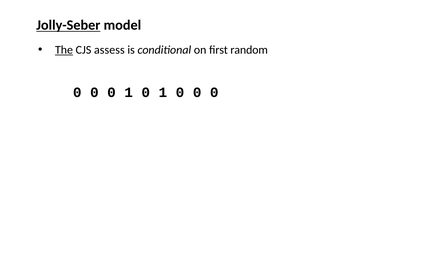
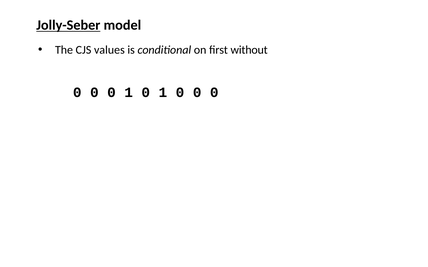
The underline: present -> none (64, 50)
assess: assess -> values (109, 50)
random: random -> without (249, 50)
